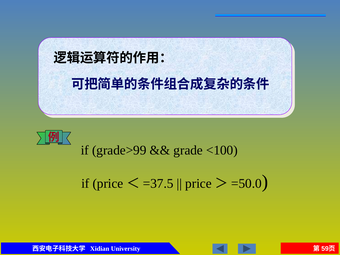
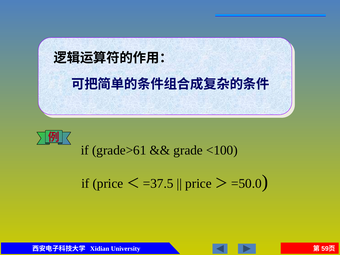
grade>99: grade>99 -> grade>61 (119, 150)
